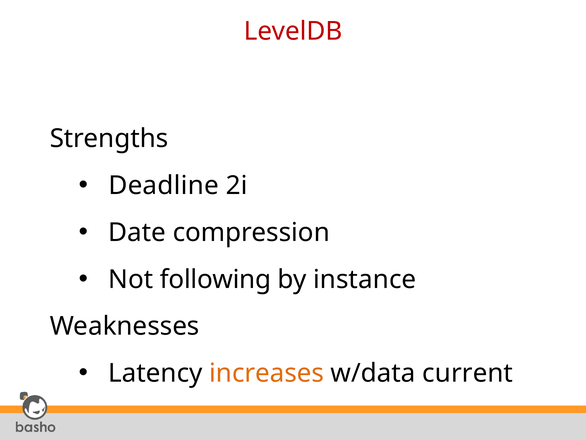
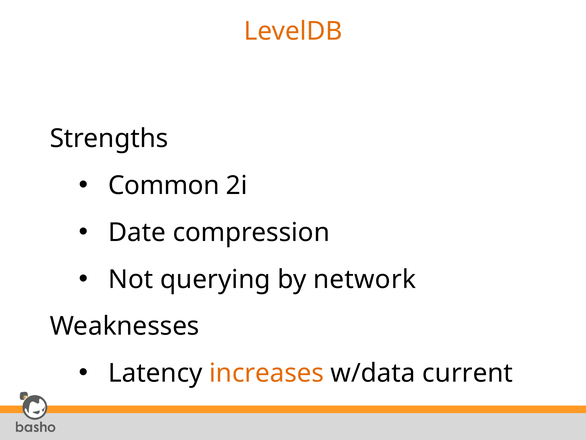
LevelDB colour: red -> orange (293, 31)
Deadline: Deadline -> Common (164, 185)
following: following -> querying (215, 279)
instance: instance -> network (365, 279)
